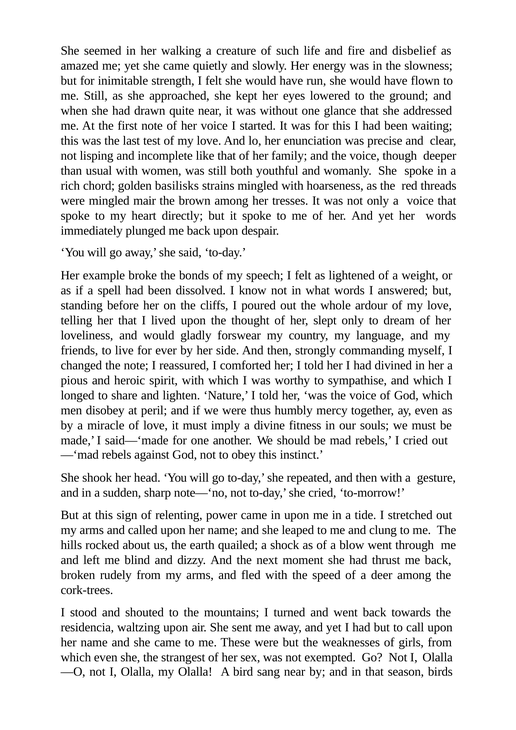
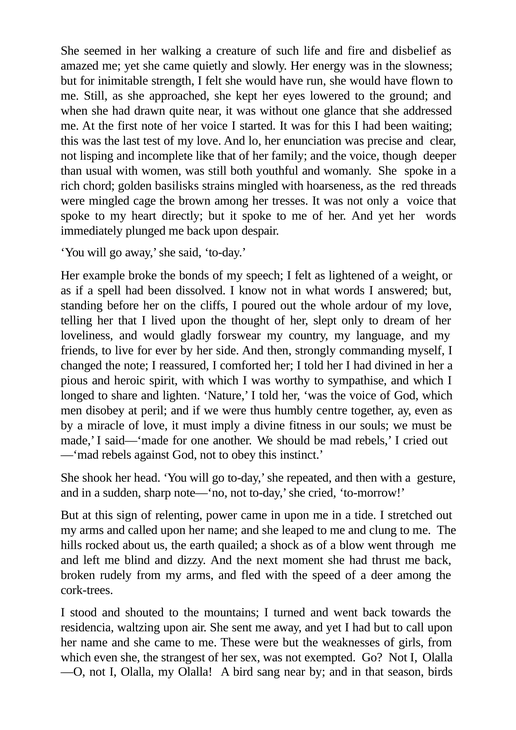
mair: mair -> cage (145, 201)
mercy: mercy -> centre (332, 410)
